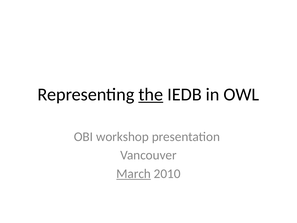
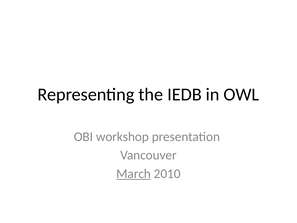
the underline: present -> none (151, 94)
